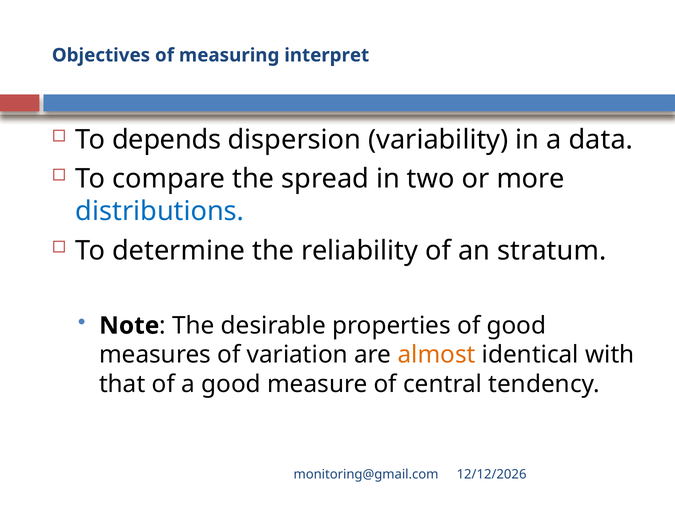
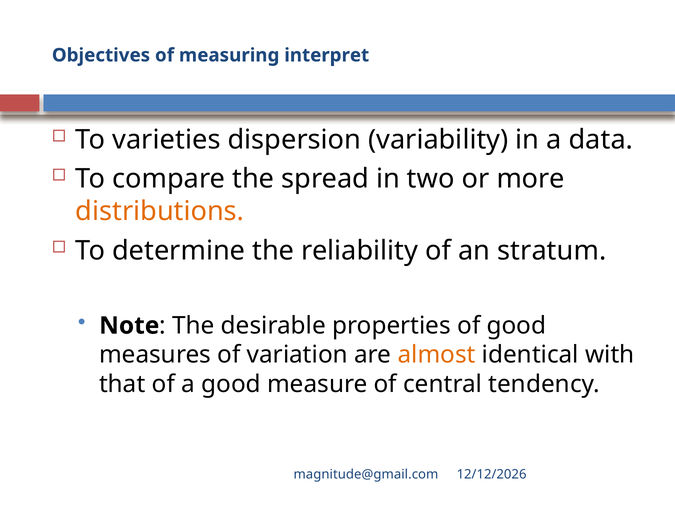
depends: depends -> varieties (166, 140)
distributions colour: blue -> orange (160, 211)
monitoring@gmail.com: monitoring@gmail.com -> magnitude@gmail.com (366, 475)
